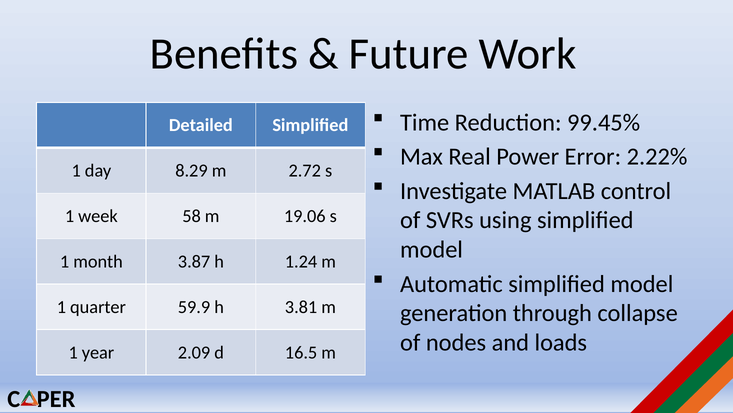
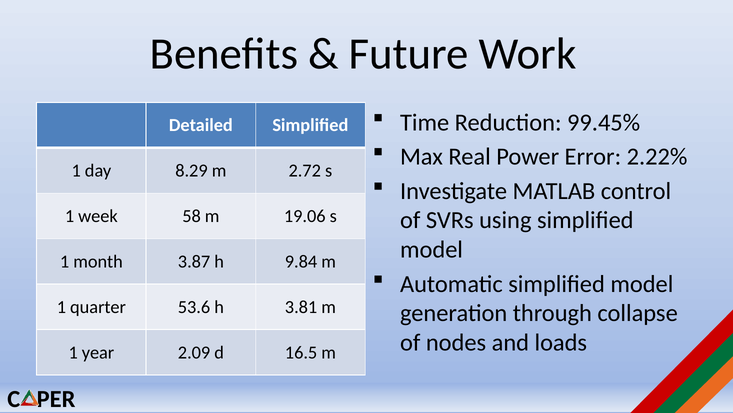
1.24: 1.24 -> 9.84 (301, 261)
59.9: 59.9 -> 53.6 (194, 307)
